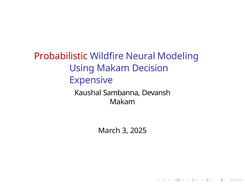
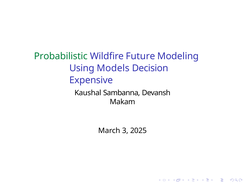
Probabilistic colour: red -> green (61, 56)
Neural: Neural -> Future (140, 56)
Using Makam: Makam -> Models (113, 68)
